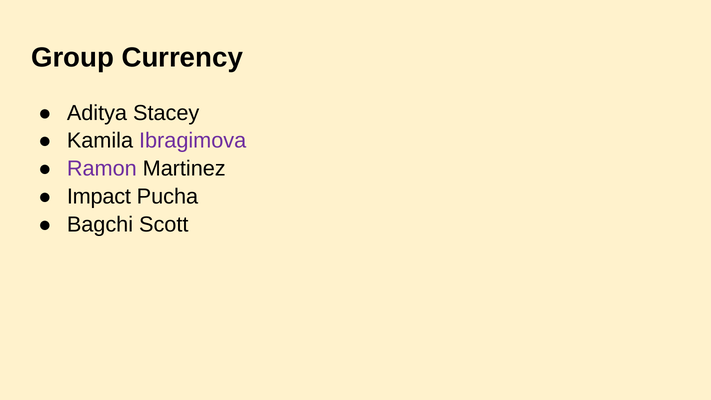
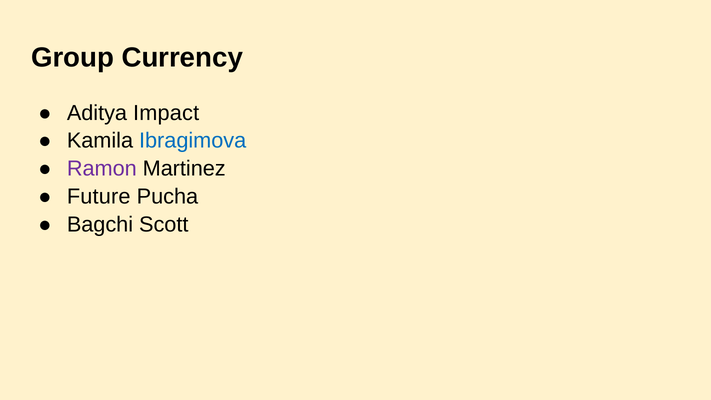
Stacey: Stacey -> Impact (166, 113)
Ibragimova colour: purple -> blue (193, 141)
Impact: Impact -> Future (99, 197)
